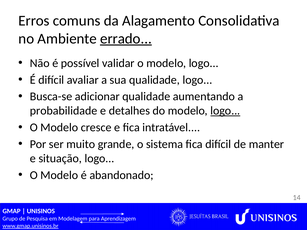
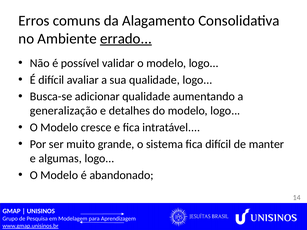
probabilidade: probabilidade -> generalização (64, 111)
logo underline: present -> none (225, 111)
situação: situação -> algumas (60, 159)
